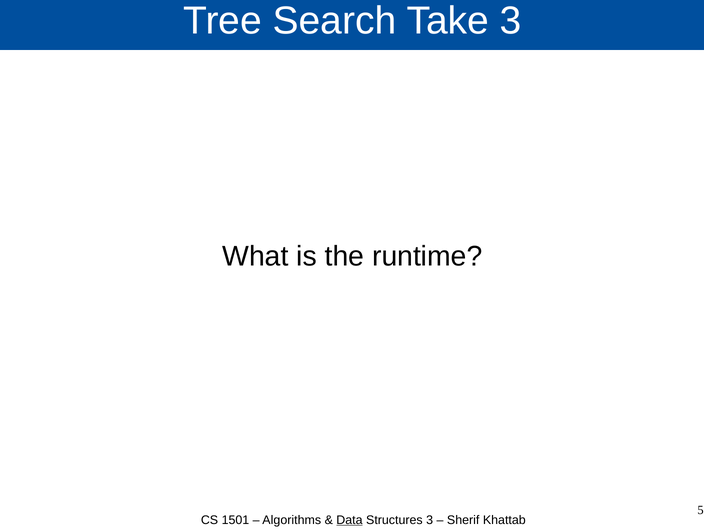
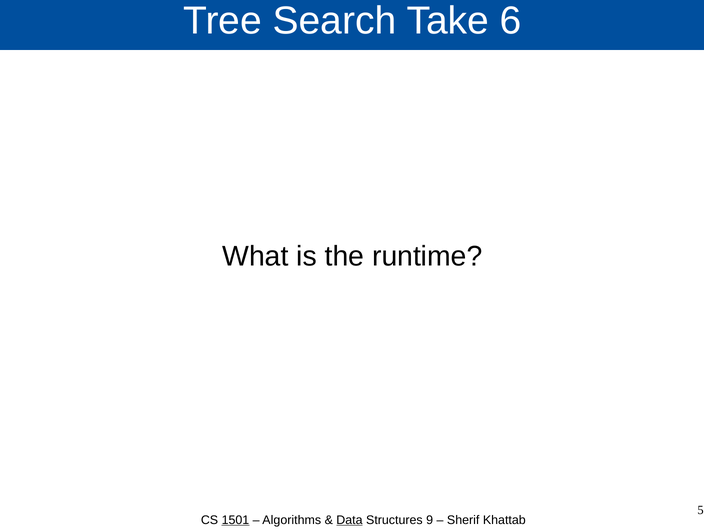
Take 3: 3 -> 6 (511, 21)
1501 underline: none -> present (235, 519)
Structures 3: 3 -> 9 (430, 519)
